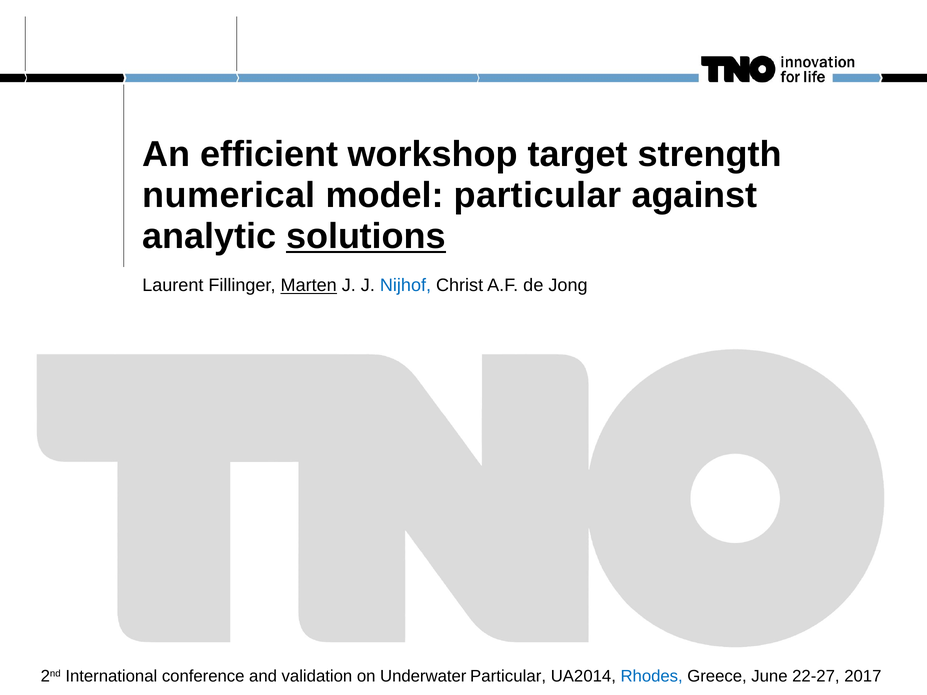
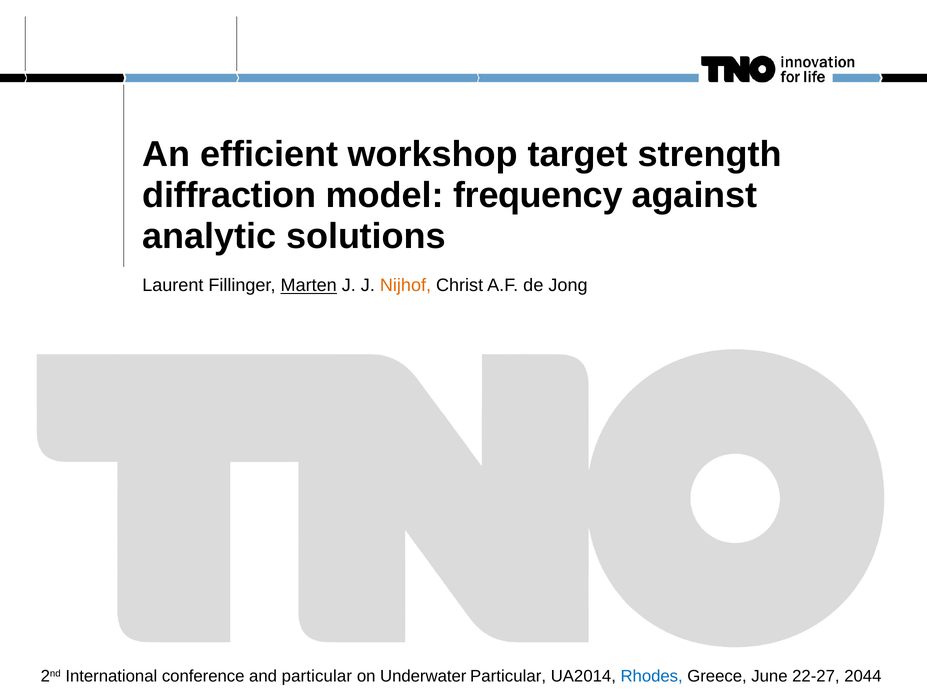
numerical: numerical -> diffraction (229, 195)
model particular: particular -> frequency (538, 195)
solutions underline: present -> none (366, 237)
Nijhof colour: blue -> orange (405, 286)
and validation: validation -> particular (317, 676)
2017: 2017 -> 2044 (863, 676)
